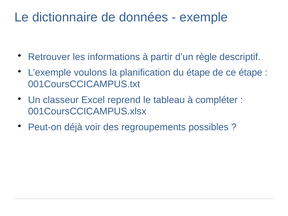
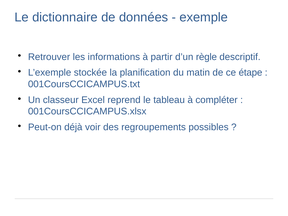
voulons: voulons -> stockée (90, 73)
du étape: étape -> matin (198, 73)
